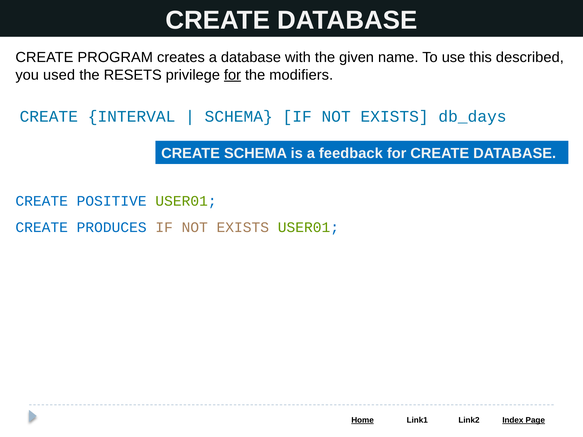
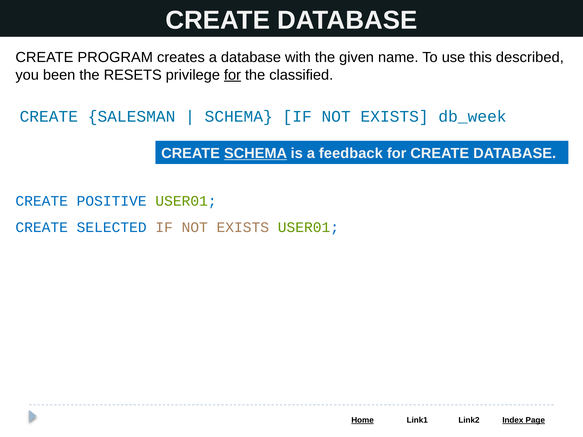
used: used -> been (59, 75)
modifiers: modifiers -> classified (301, 75)
INTERVAL: INTERVAL -> SALESMAN (132, 116)
db_days: db_days -> db_week (472, 116)
SCHEMA underline: none -> present (256, 153)
PRODUCES: PRODUCES -> SELECTED (112, 227)
